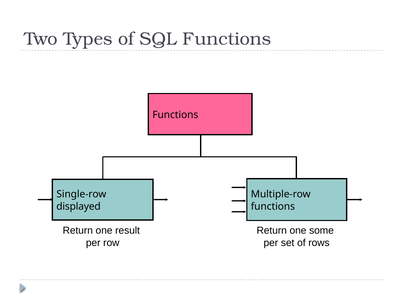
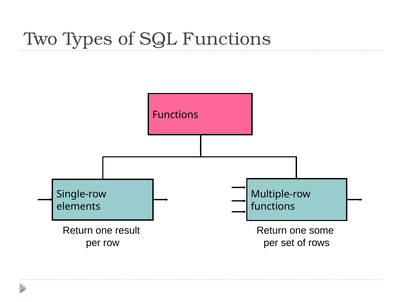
displayed: displayed -> elements (78, 207)
